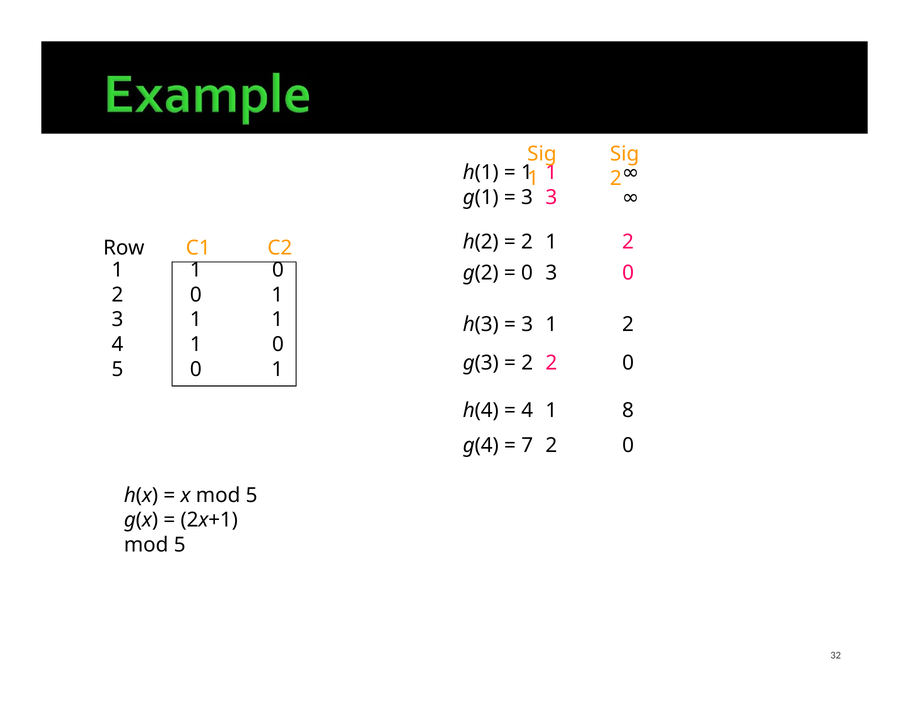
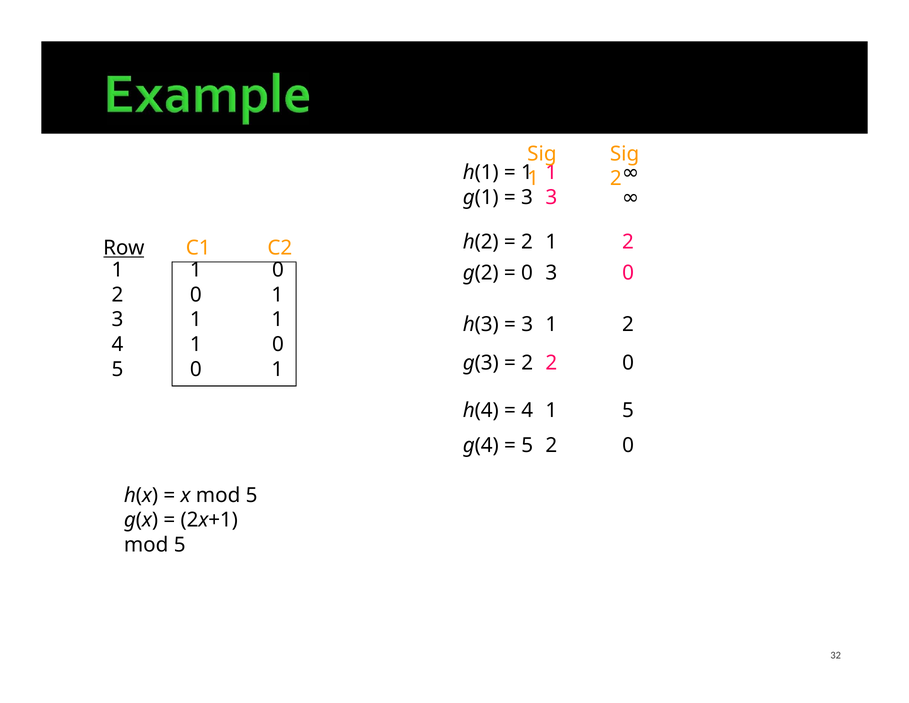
Row underline: none -> present (124, 248)
1 8: 8 -> 5 (628, 410)
7: 7 -> 5 (527, 445)
